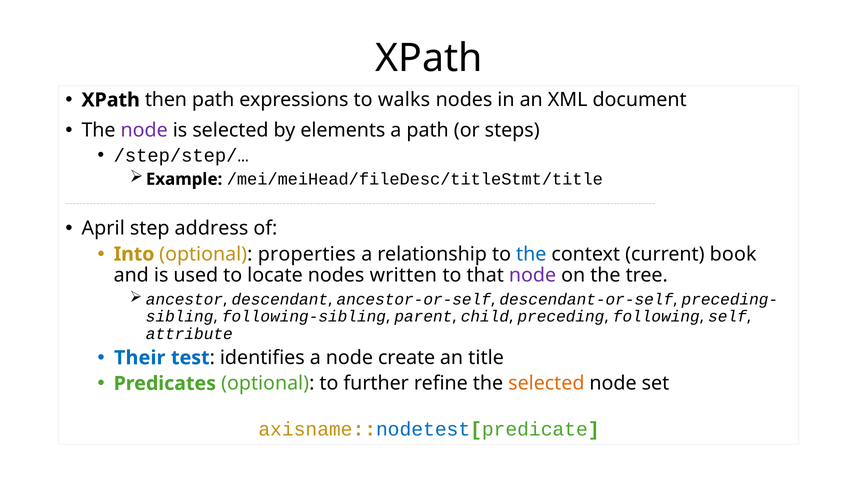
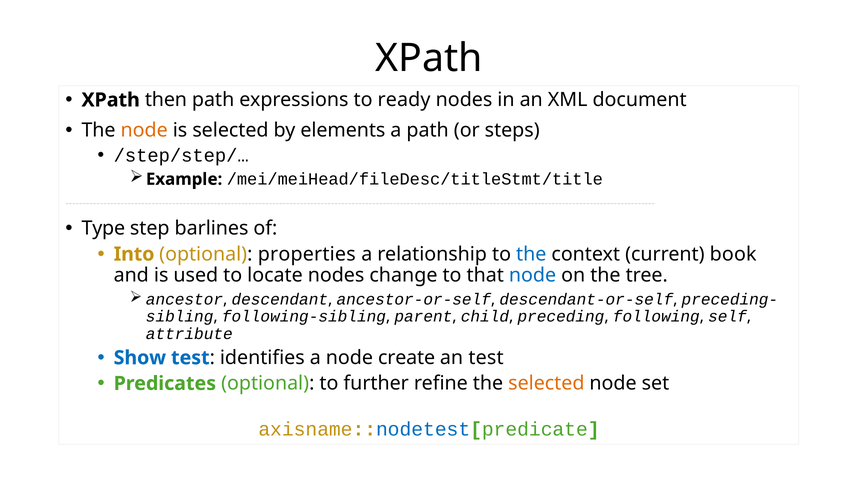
walks: walks -> ready (404, 100)
node colour: purple -> orange (144, 130)
April: April -> Type (103, 228)
address: address -> barlines (212, 228)
written: written -> change (403, 275)
node colour: purple -> blue (533, 275)
Their: Their -> Show (140, 357)
an title: title -> test (486, 357)
